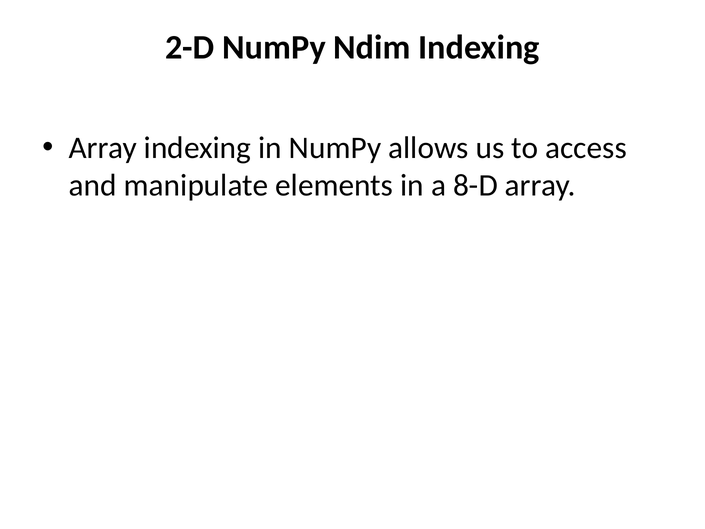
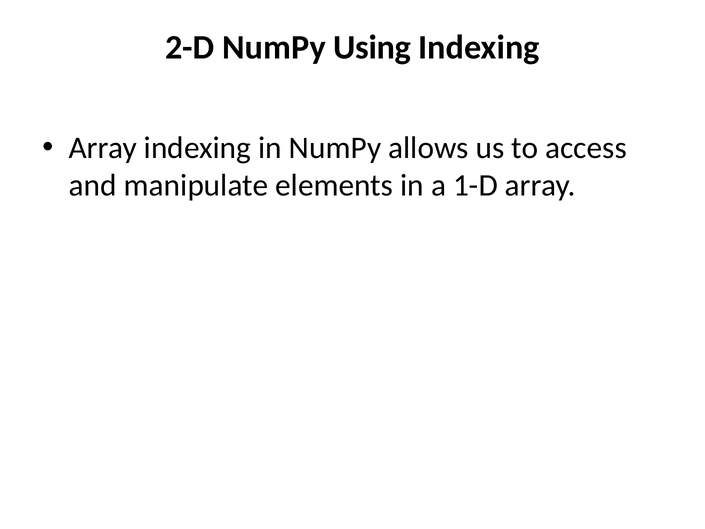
Ndim: Ndim -> Using (372, 48)
8-D: 8-D -> 1-D (475, 186)
